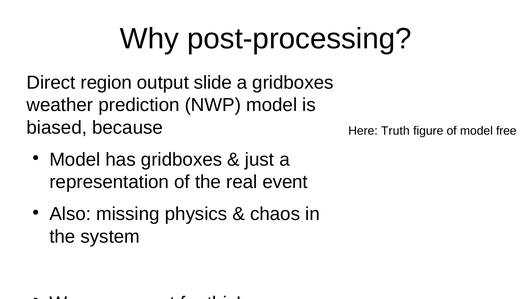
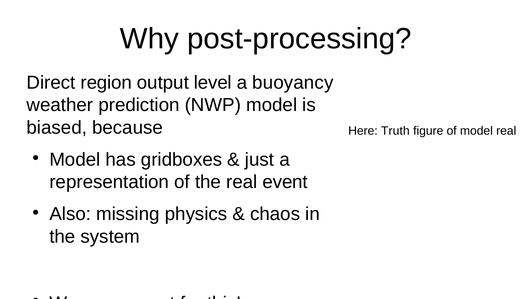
slide: slide -> level (213, 83)
a gridboxes: gridboxes -> buoyancy (293, 83)
model free: free -> real (506, 131)
